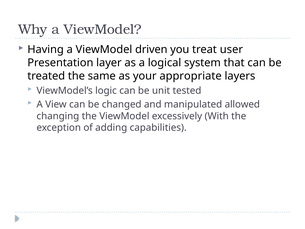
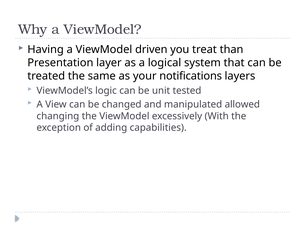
user: user -> than (232, 50)
appropriate: appropriate -> notifications (191, 76)
